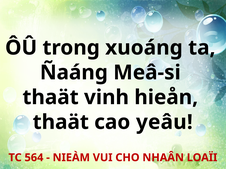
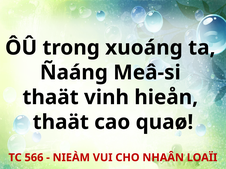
yeâu: yeâu -> quaø (164, 122)
564: 564 -> 566 (34, 158)
